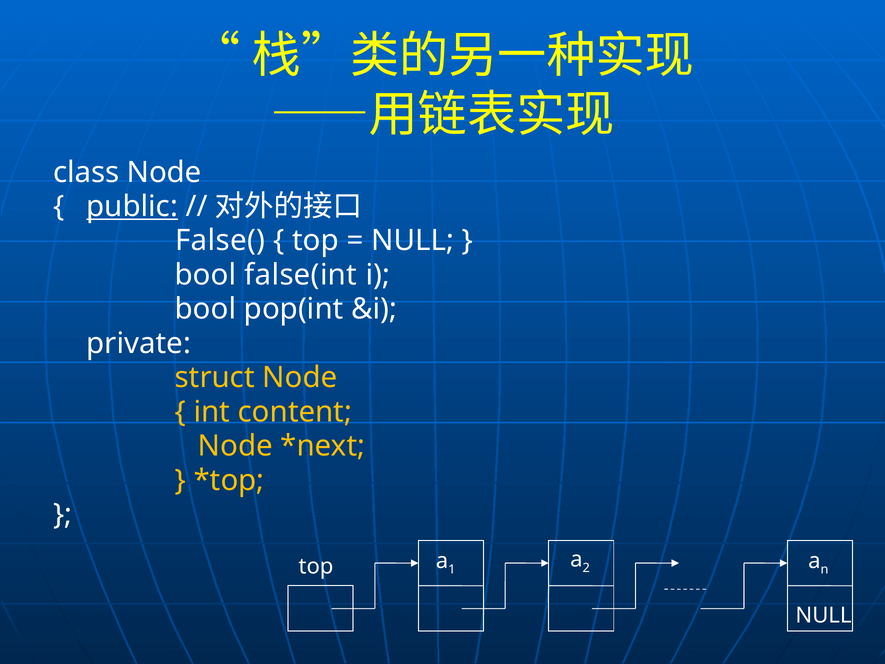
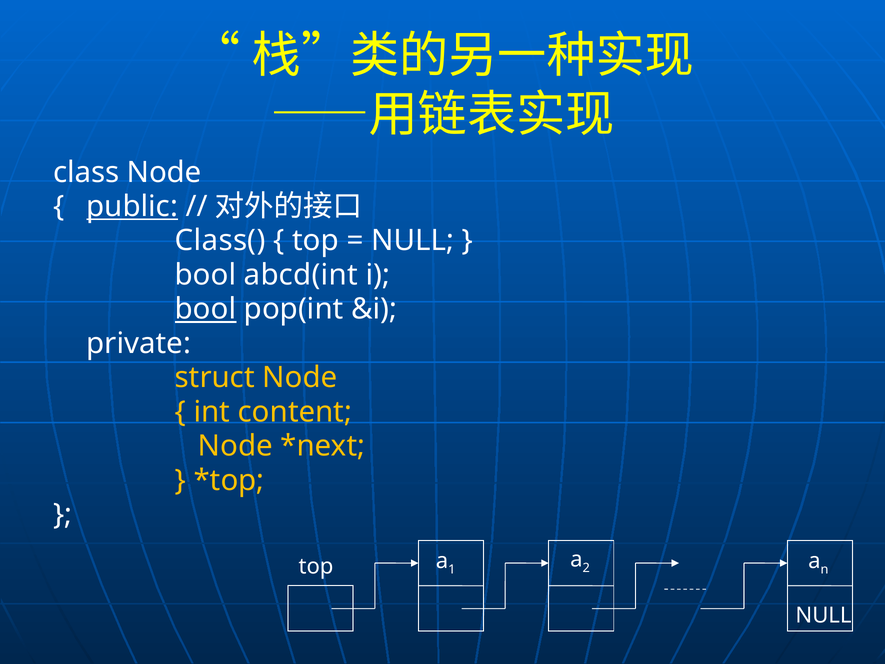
False(: False( -> Class( (220, 241)
false(int: false(int -> abcd(int (301, 275)
bool underline: none -> present (206, 309)
